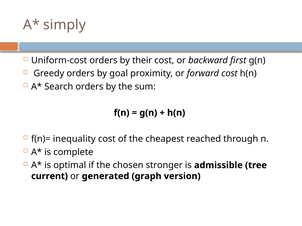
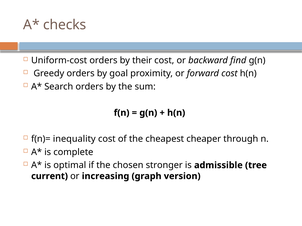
simply: simply -> checks (65, 25)
first: first -> find (238, 60)
reached: reached -> cheaper (204, 139)
generated: generated -> increasing (106, 176)
